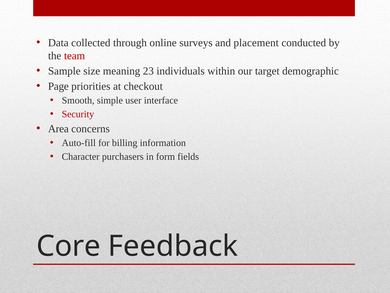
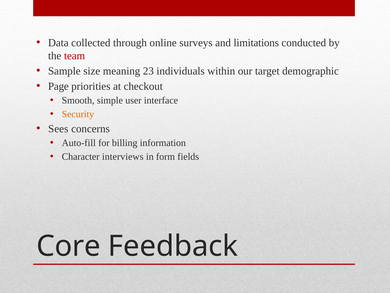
placement: placement -> limitations (256, 43)
Security colour: red -> orange (78, 114)
Area: Area -> Sees (58, 129)
purchasers: purchasers -> interviews (123, 156)
